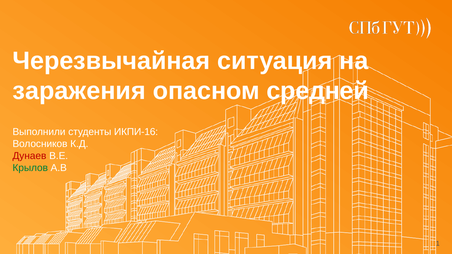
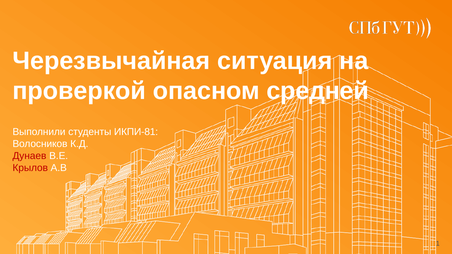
заражения: заражения -> проверкой (79, 91)
ИКПИ-16: ИКПИ-16 -> ИКПИ-81 (136, 132)
Крылов colour: green -> red (30, 168)
